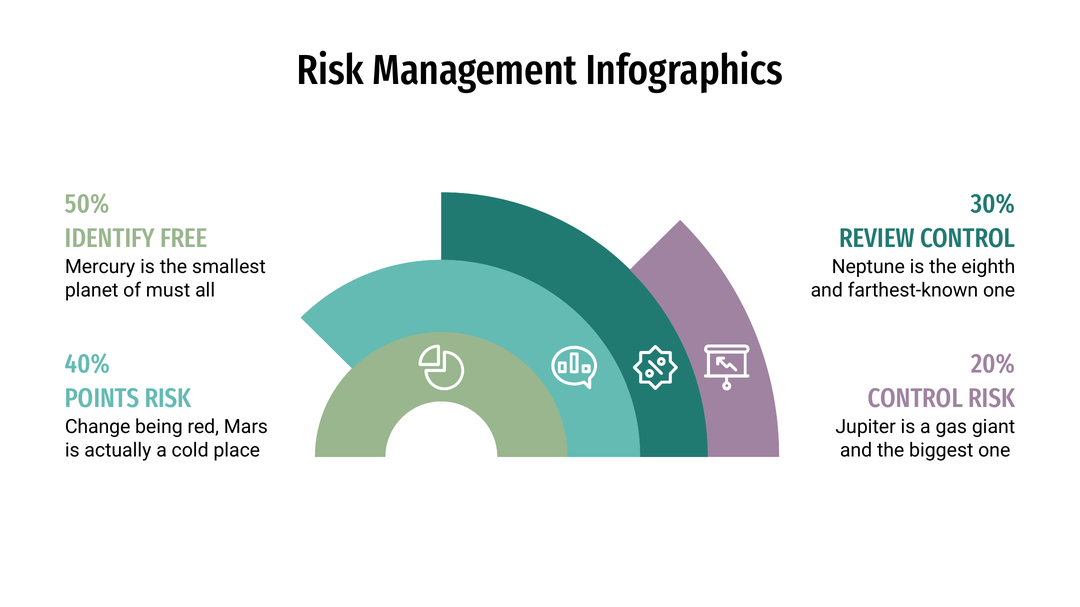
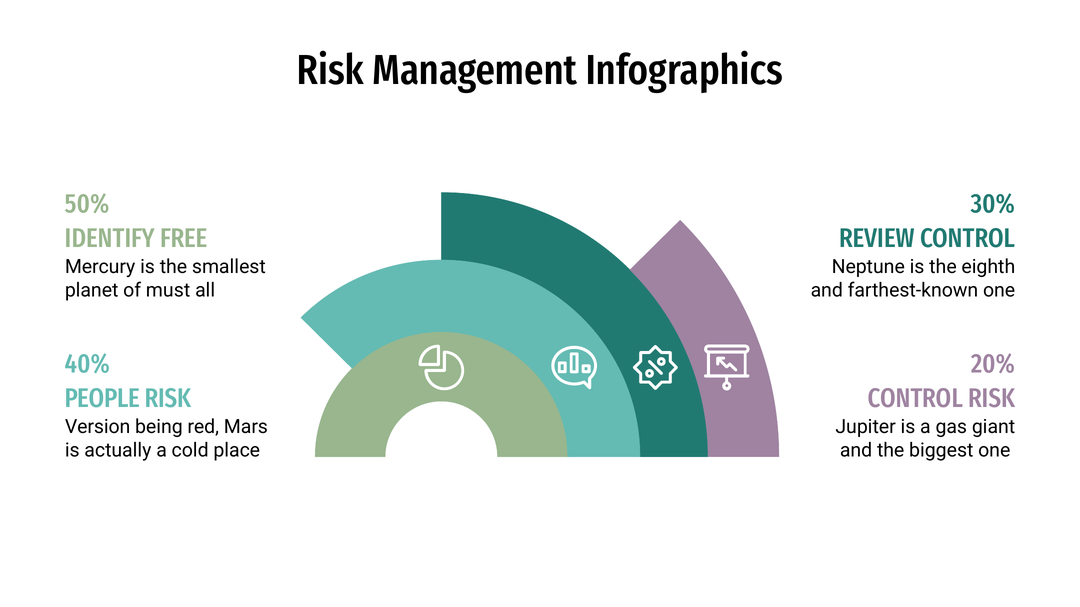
POINTS: POINTS -> PEOPLE (102, 399)
Change: Change -> Version (98, 427)
